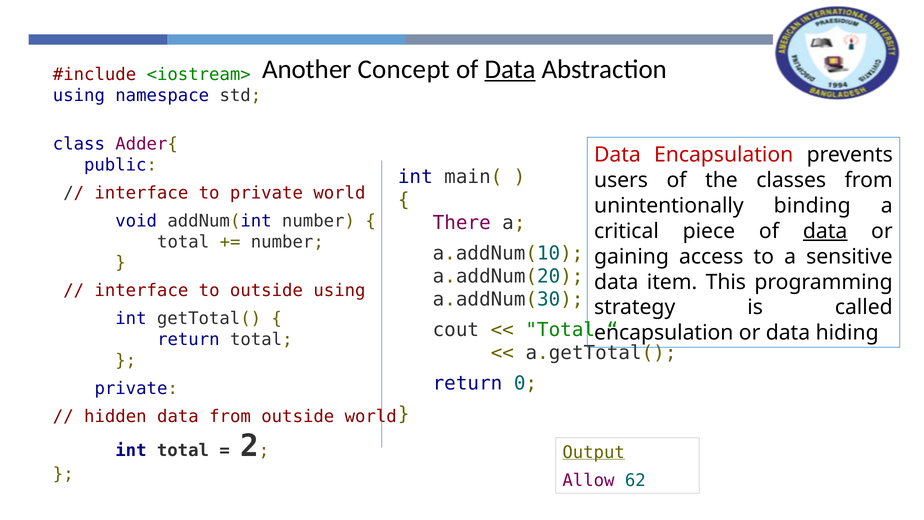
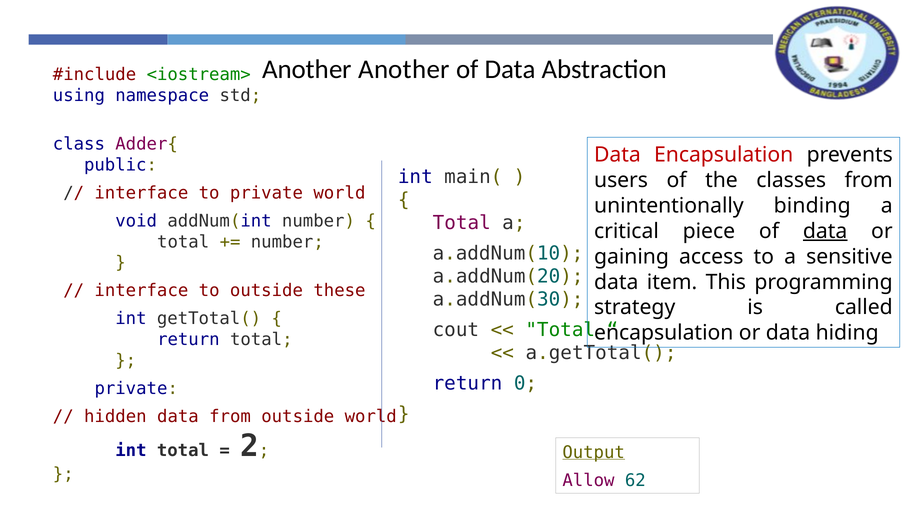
Another Concept: Concept -> Another (404, 69)
Data underline: present -> none (510, 69)
There: There -> Total (462, 223)
outside using: using -> these (339, 291)
